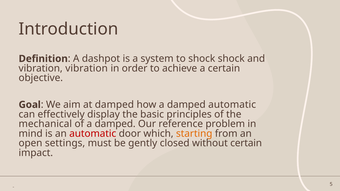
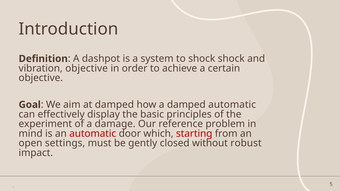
vibration vibration: vibration -> objective (87, 68)
mechanical: mechanical -> experiment (45, 124)
of a damped: damped -> damage (115, 124)
starting colour: orange -> red (194, 134)
without certain: certain -> robust (246, 143)
